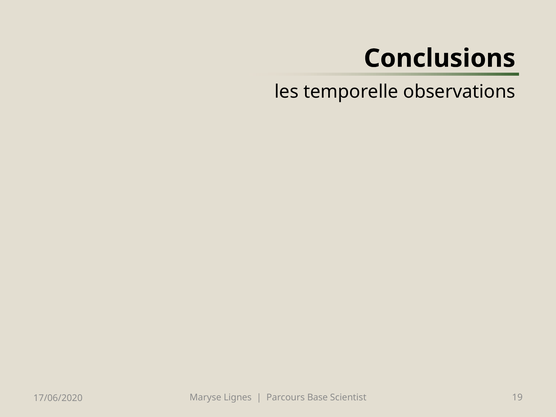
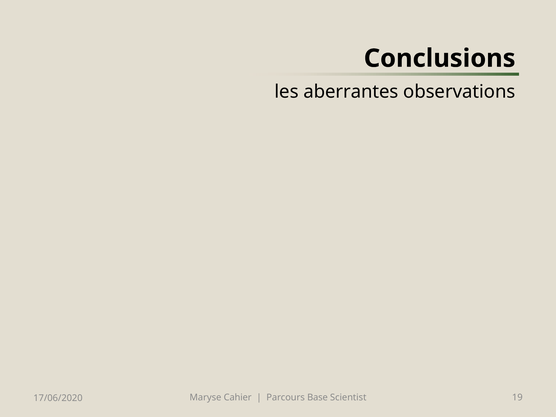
temporelle: temporelle -> aberrantes (351, 92)
Lignes: Lignes -> Cahier (238, 397)
